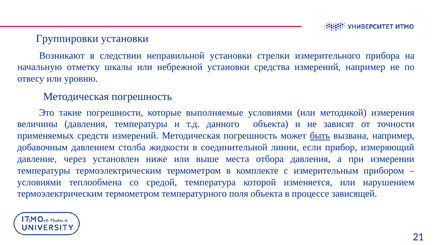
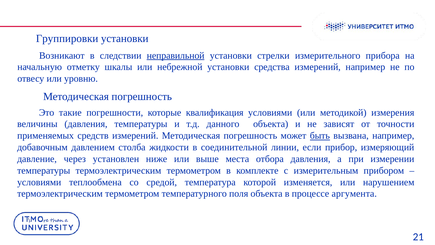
неправильной underline: none -> present (176, 55)
выполняемые: выполняемые -> квалификация (215, 112)
зависящей: зависящей -> аргумента (354, 194)
